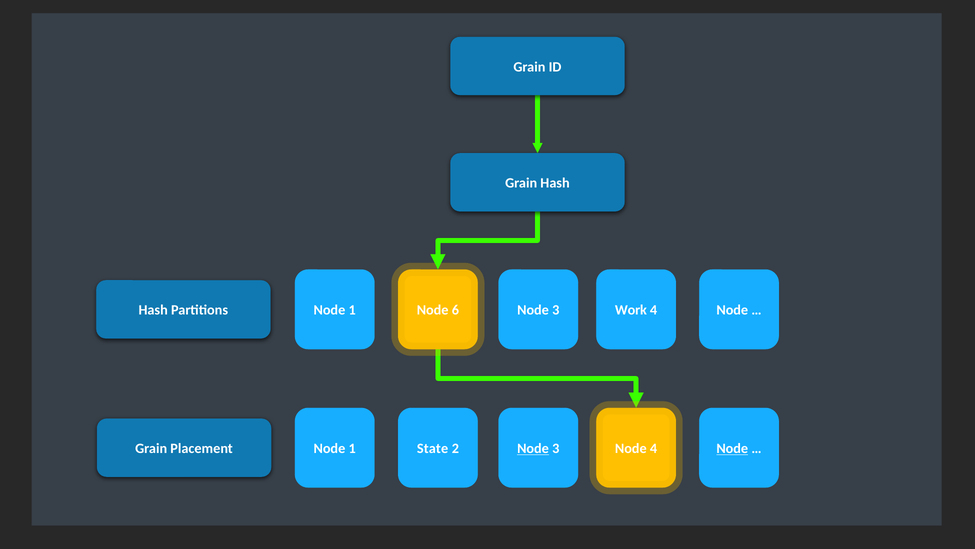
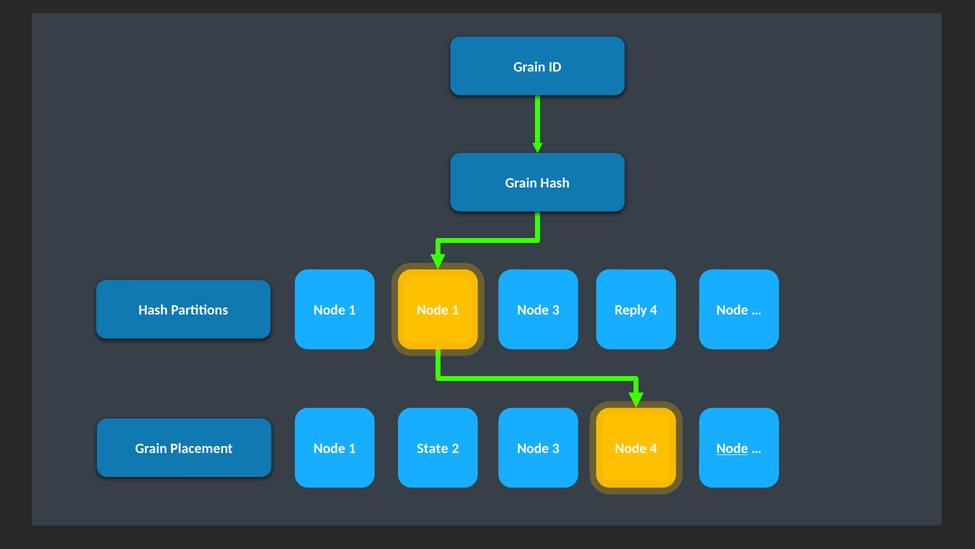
6: 6 -> 1 (455, 310)
Work: Work -> Reply (631, 310)
Node underline: present -> none (533, 448)
